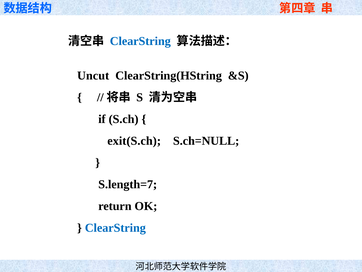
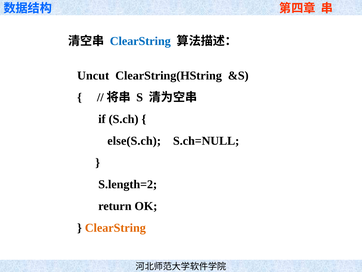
exit(S.ch: exit(S.ch -> else(S.ch (134, 141)
S.length=7: S.length=7 -> S.length=2 (128, 184)
ClearString colour: blue -> orange (115, 227)
